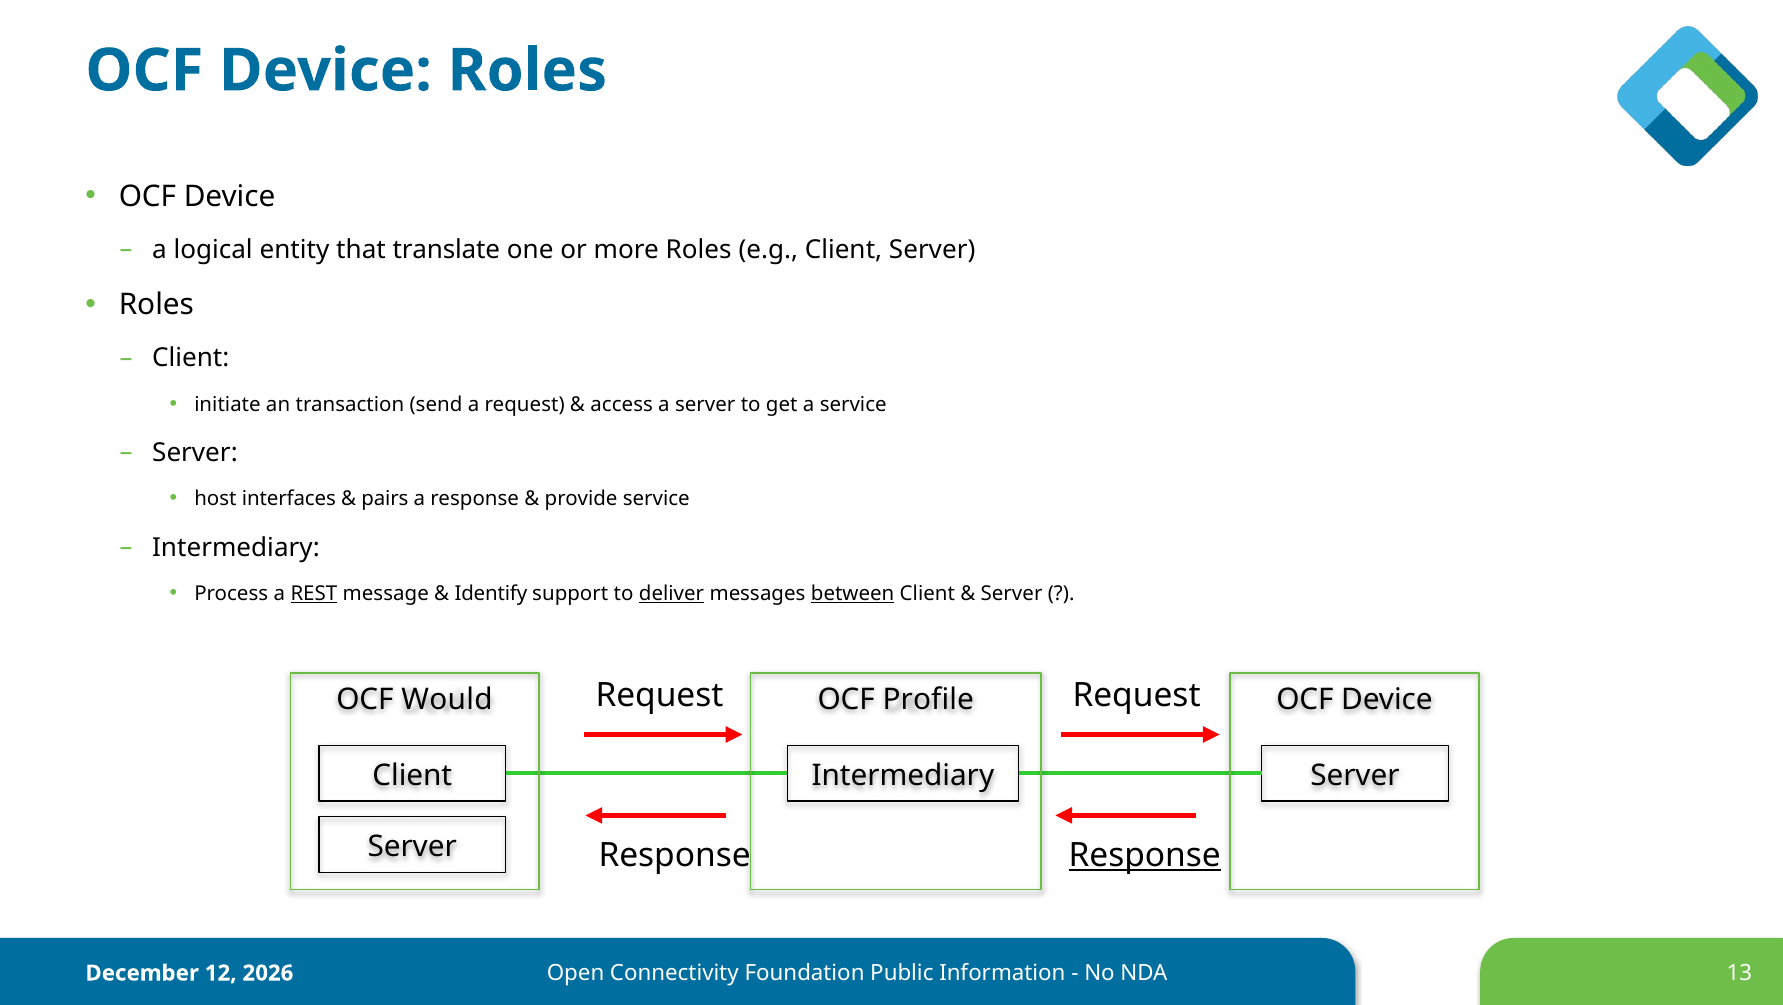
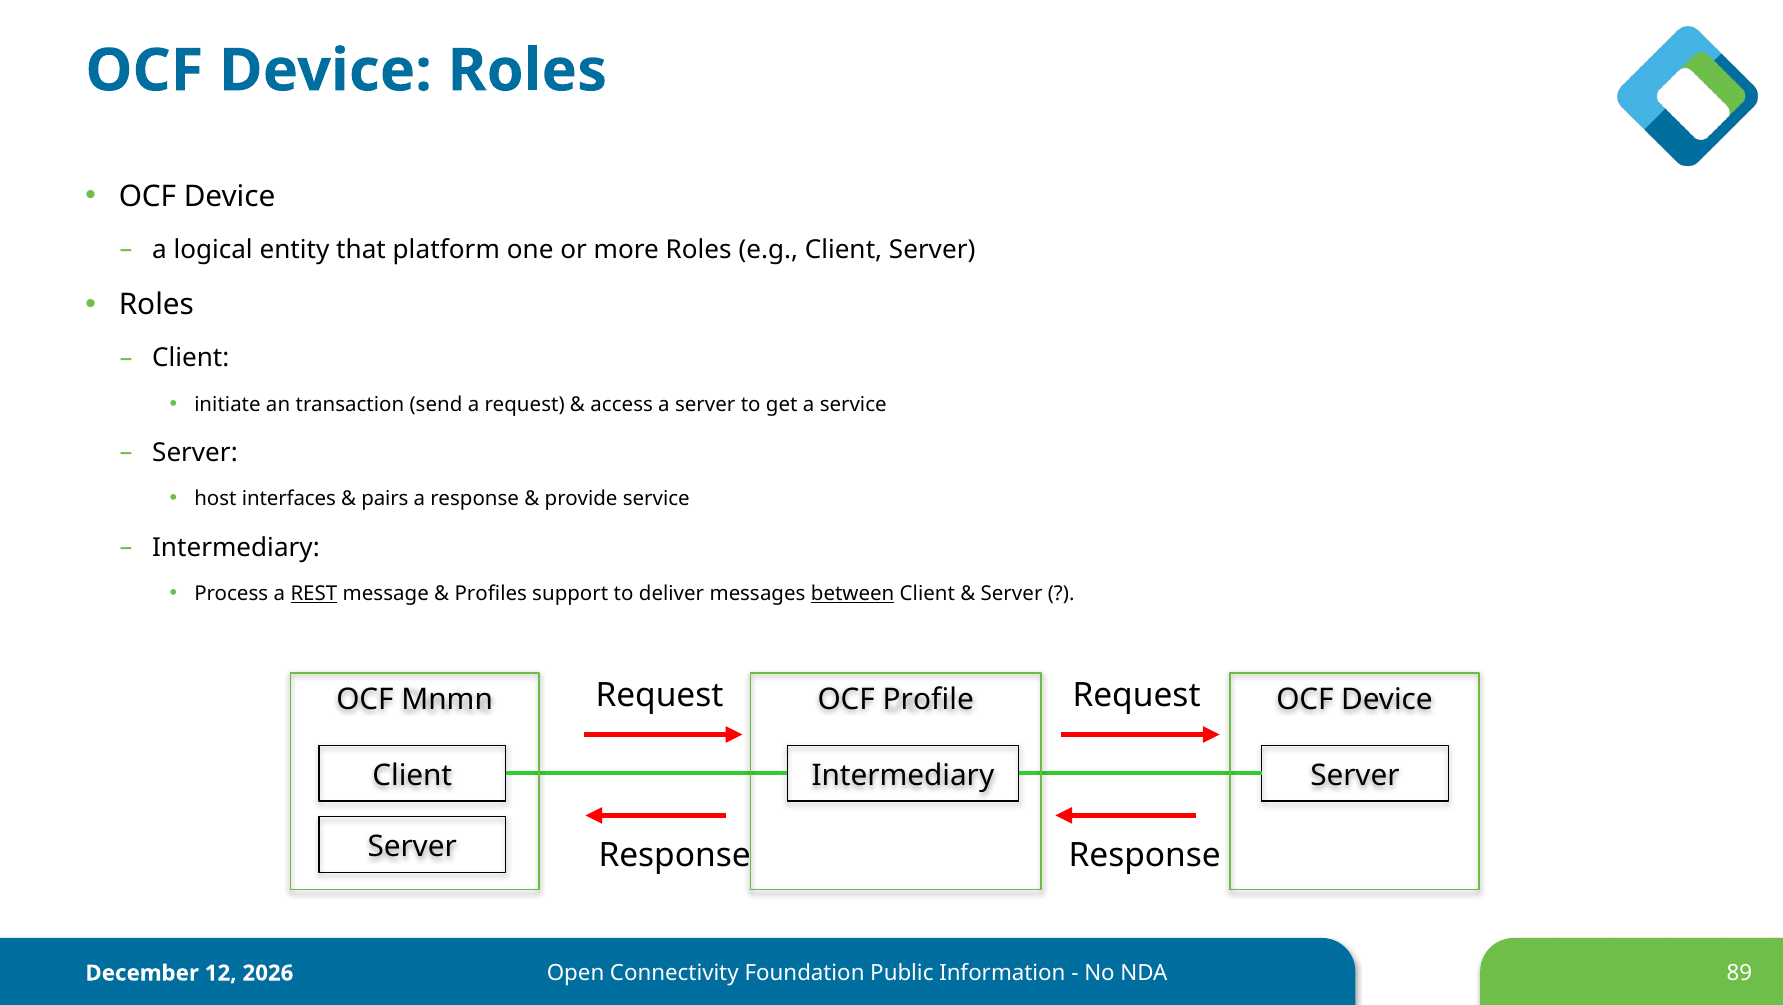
translate: translate -> platform (446, 250)
Identify: Identify -> Profiles (491, 594)
deliver underline: present -> none (672, 594)
Would: Would -> Mnmn (447, 700)
Response underline: present -> none (1145, 856)
13: 13 -> 89 (1739, 974)
